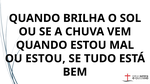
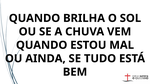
OU ESTOU: ESTOU -> AINDA (45, 59)
